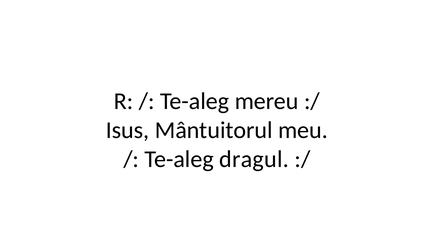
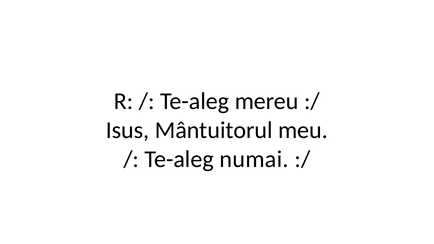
dragul: dragul -> numai (254, 159)
